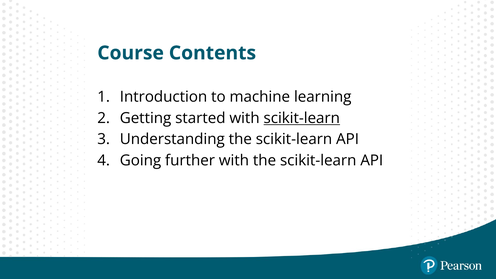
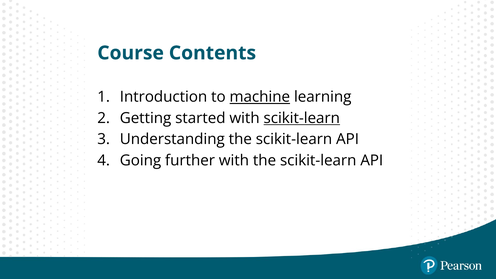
machine underline: none -> present (260, 97)
